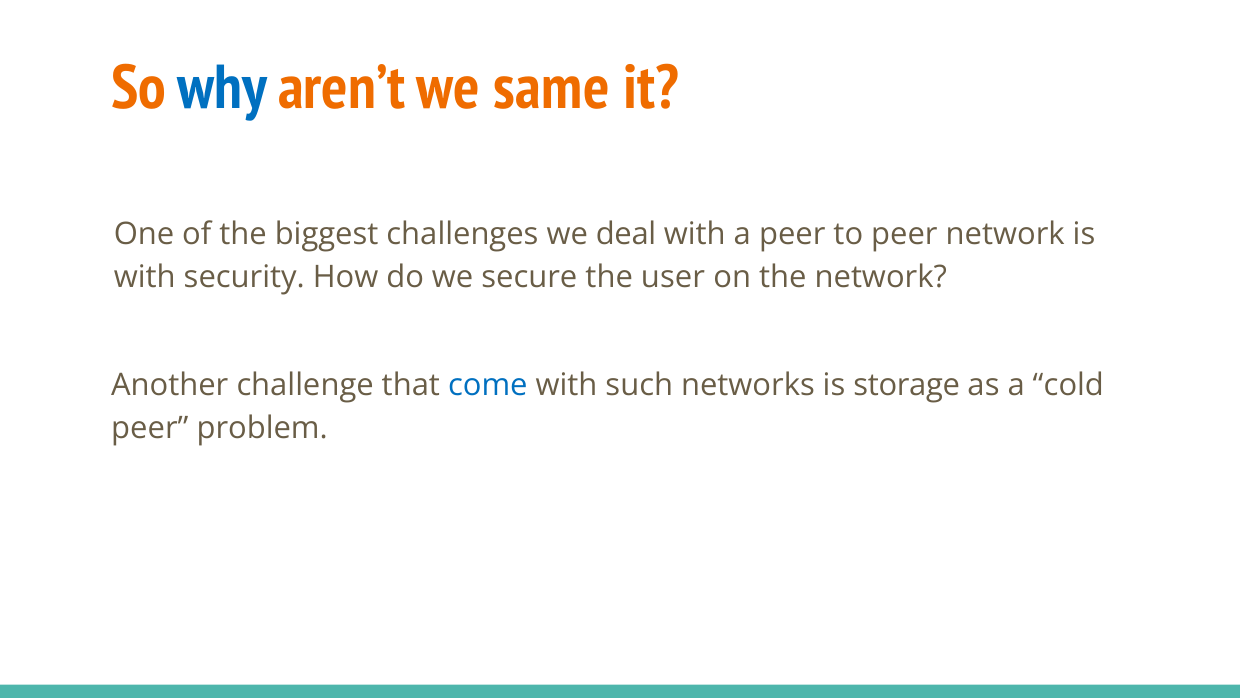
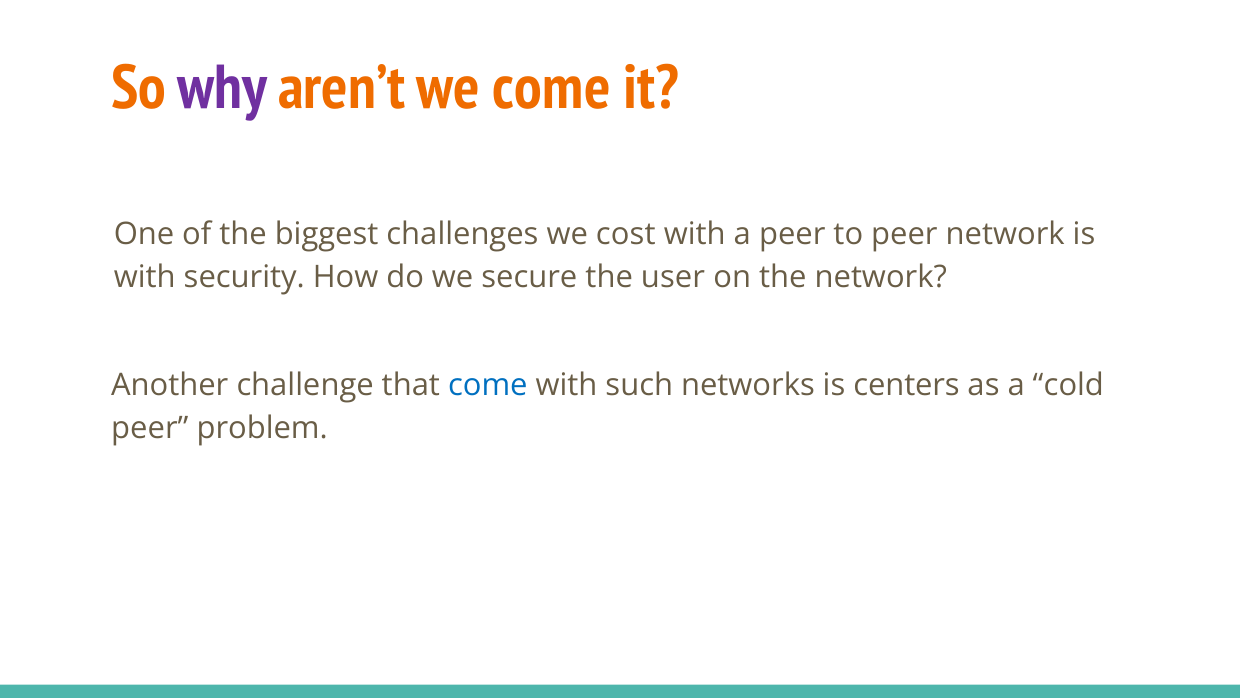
why colour: blue -> purple (223, 88)
we same: same -> come (552, 88)
deal: deal -> cost (626, 234)
storage: storage -> centers (907, 385)
